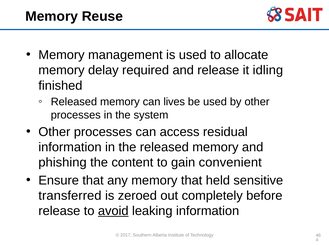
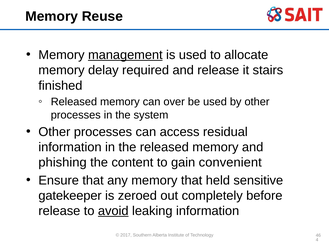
management underline: none -> present (125, 55)
idling: idling -> stairs (268, 70)
lives: lives -> over (174, 102)
transferred: transferred -> gatekeeper (70, 196)
